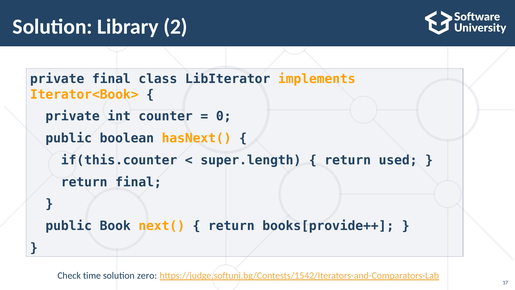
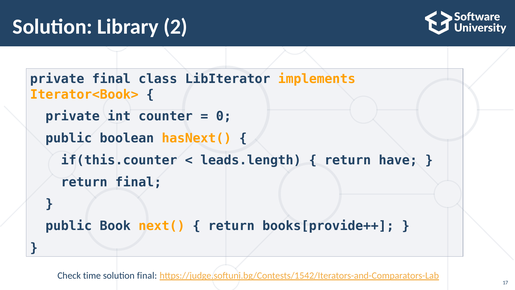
super.length: super.length -> leads.length (251, 160)
used: used -> have (398, 160)
solution zero: zero -> final (147, 275)
